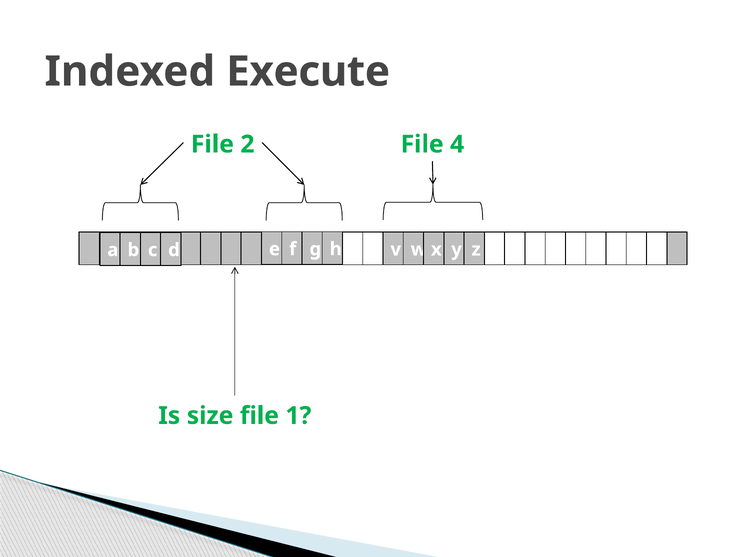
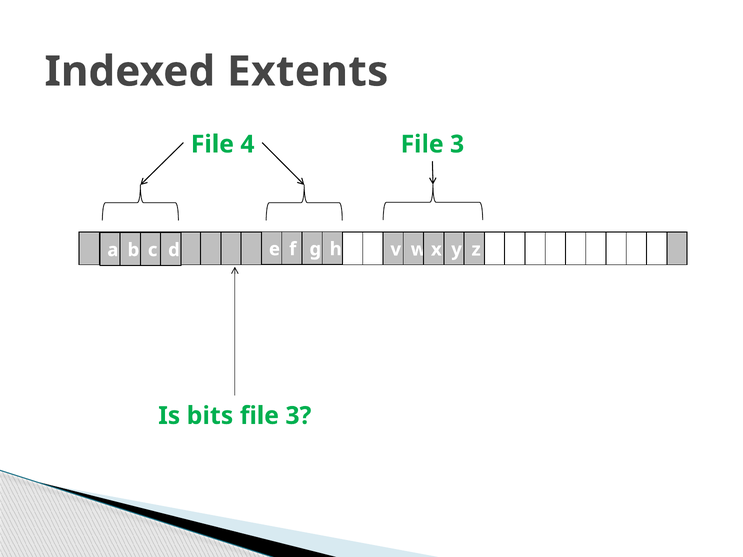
Execute: Execute -> Extents (308, 72)
2: 2 -> 4 (247, 144)
4: 4 -> 3 (457, 144)
size: size -> bits (210, 416)
1: 1 -> 3 (298, 416)
